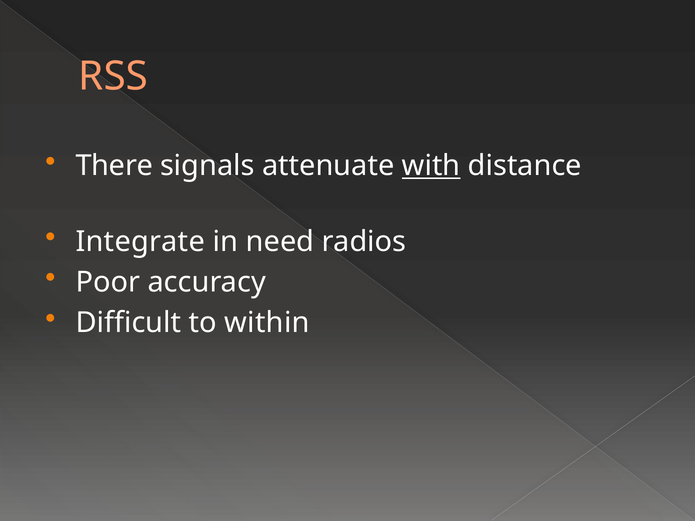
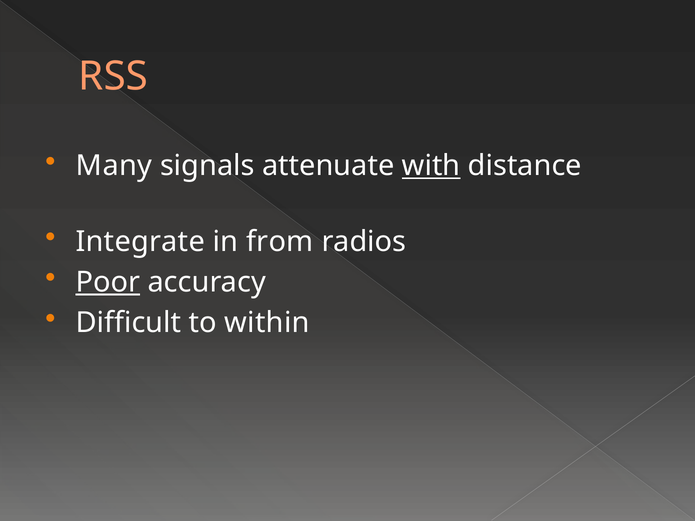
There: There -> Many (114, 166)
need: need -> from (280, 242)
Poor underline: none -> present (108, 282)
